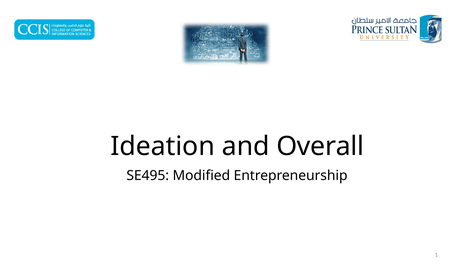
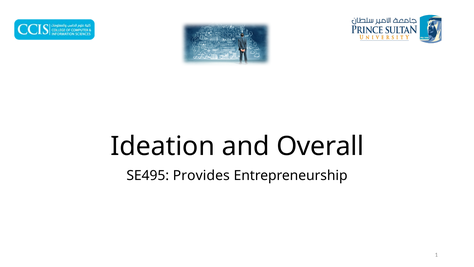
Modified: Modified -> Provides (201, 175)
